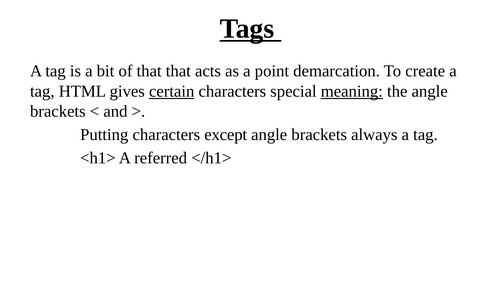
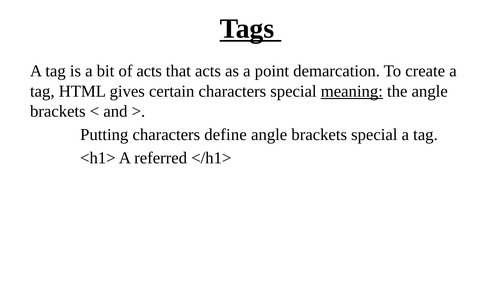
of that: that -> acts (149, 71)
certain underline: present -> none (172, 91)
except: except -> define (226, 135)
brackets always: always -> special (374, 135)
